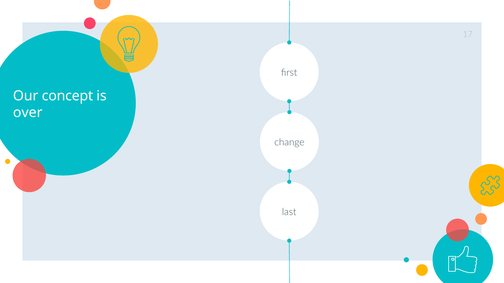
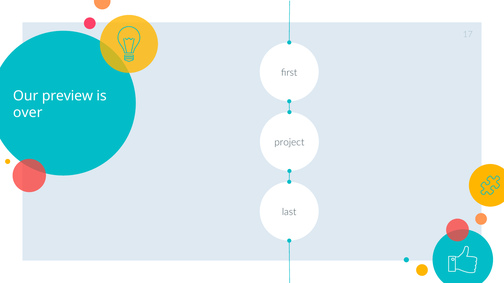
concept: concept -> preview (67, 96)
change: change -> project (289, 142)
